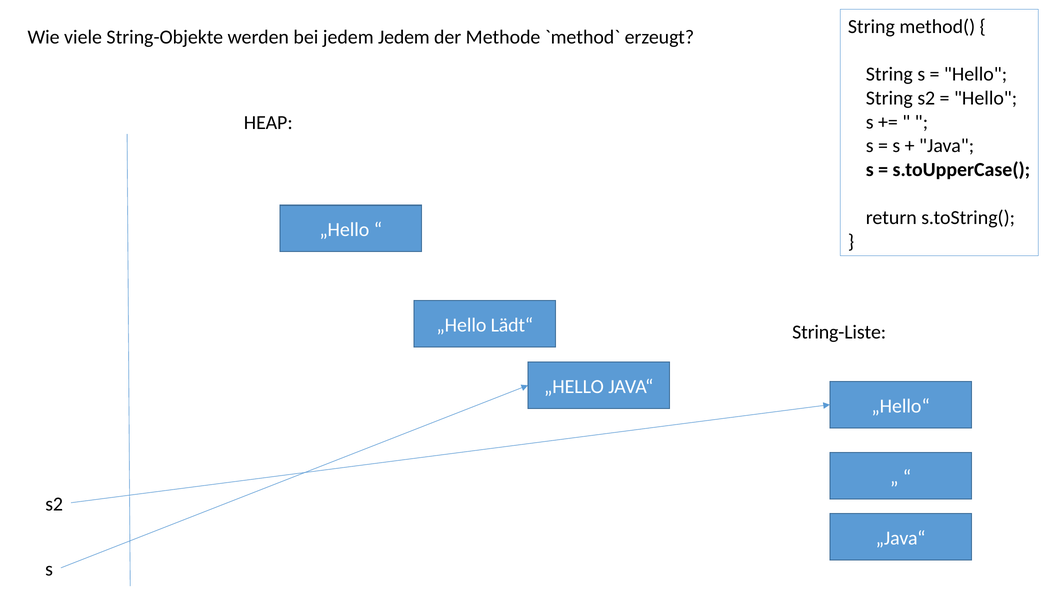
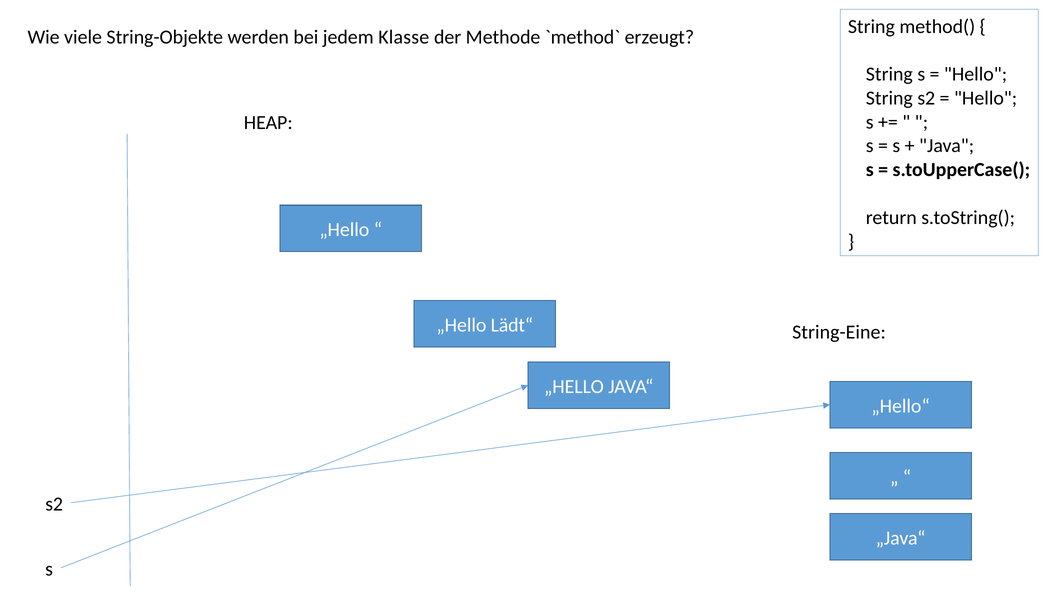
jedem Jedem: Jedem -> Klasse (404, 37)
String-Liste: String-Liste -> String-Eine (839, 332)
